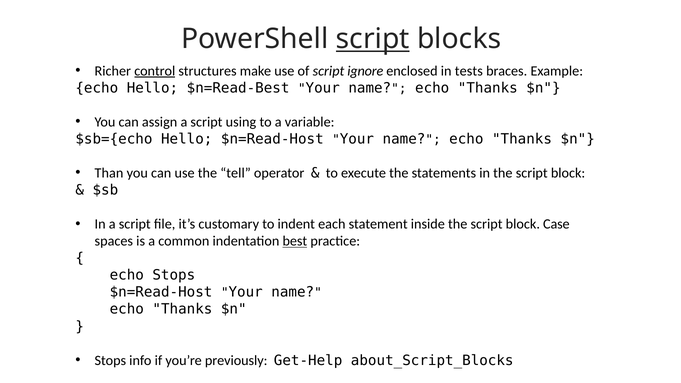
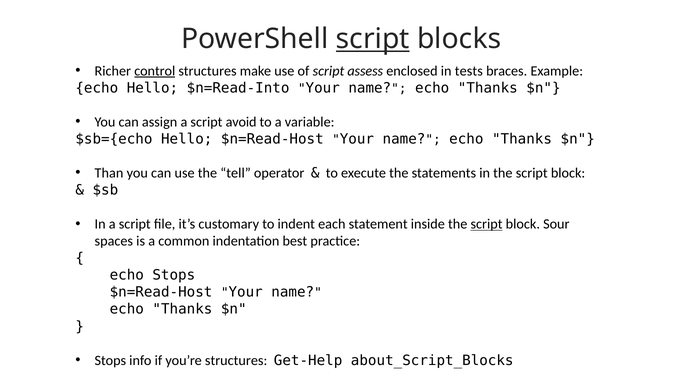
ignore: ignore -> assess (365, 71)
$n=Read-Best: $n=Read-Best -> $n=Read-Into (238, 88)
using: using -> avoid (241, 122)
script underline: none -> present (487, 224)
Case: Case -> Sour (556, 224)
best underline: present -> none (295, 241)
you’re previously: previously -> structures (236, 360)
